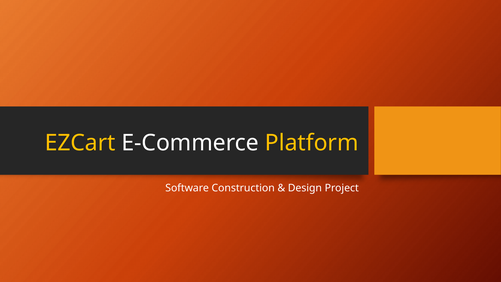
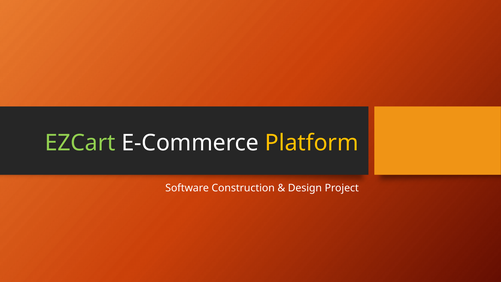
EZCart colour: yellow -> light green (80, 143)
